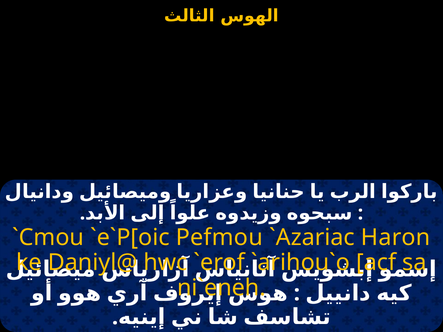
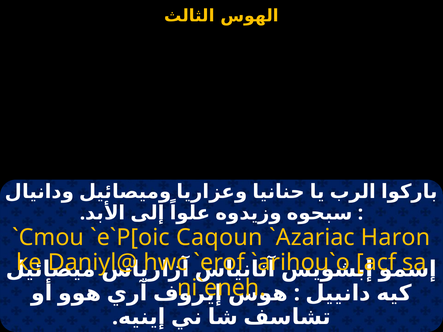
Pefmou: Pefmou -> Caqoun (219, 238)
